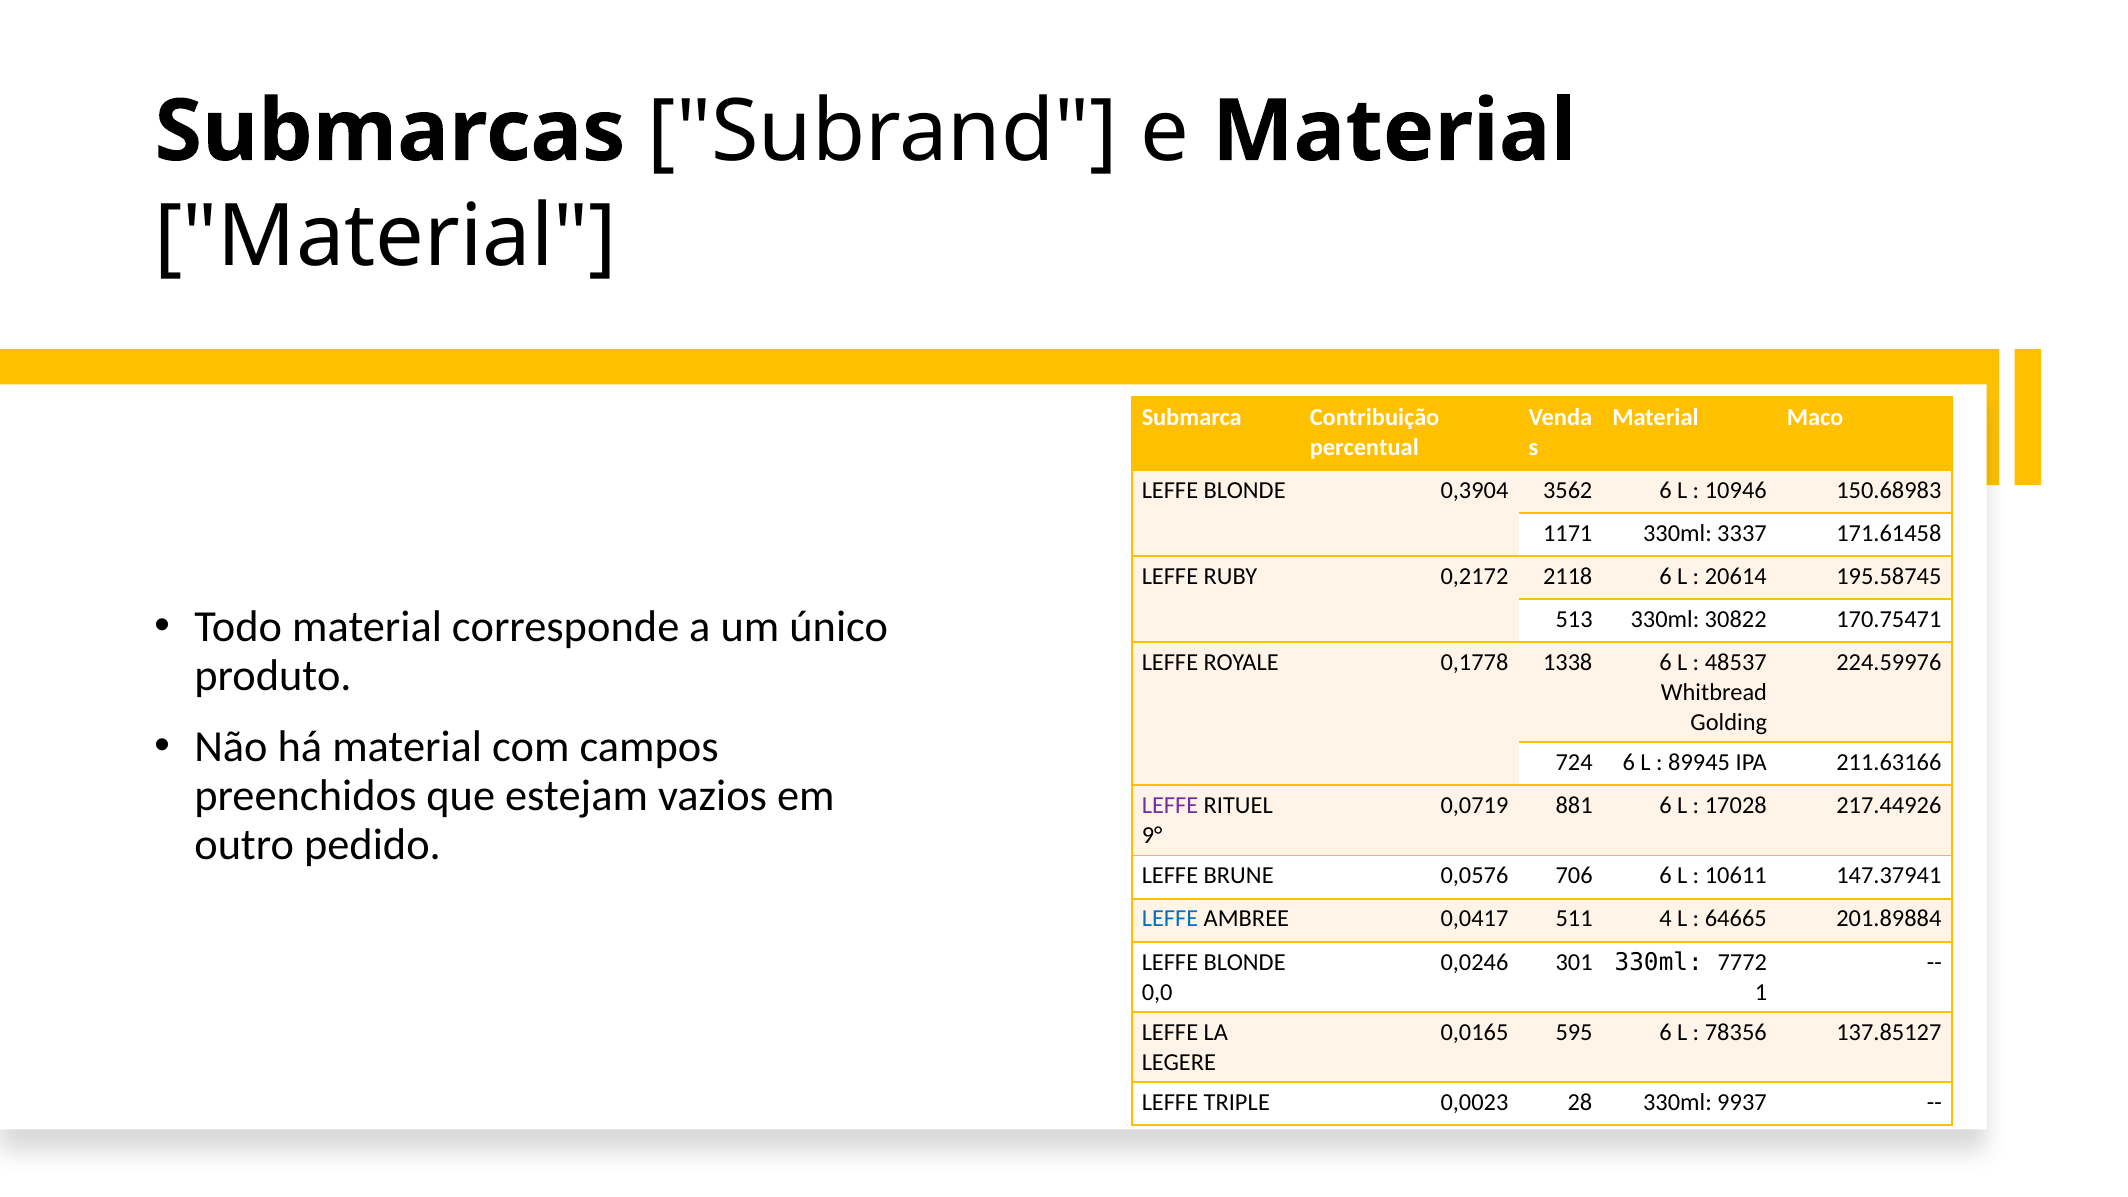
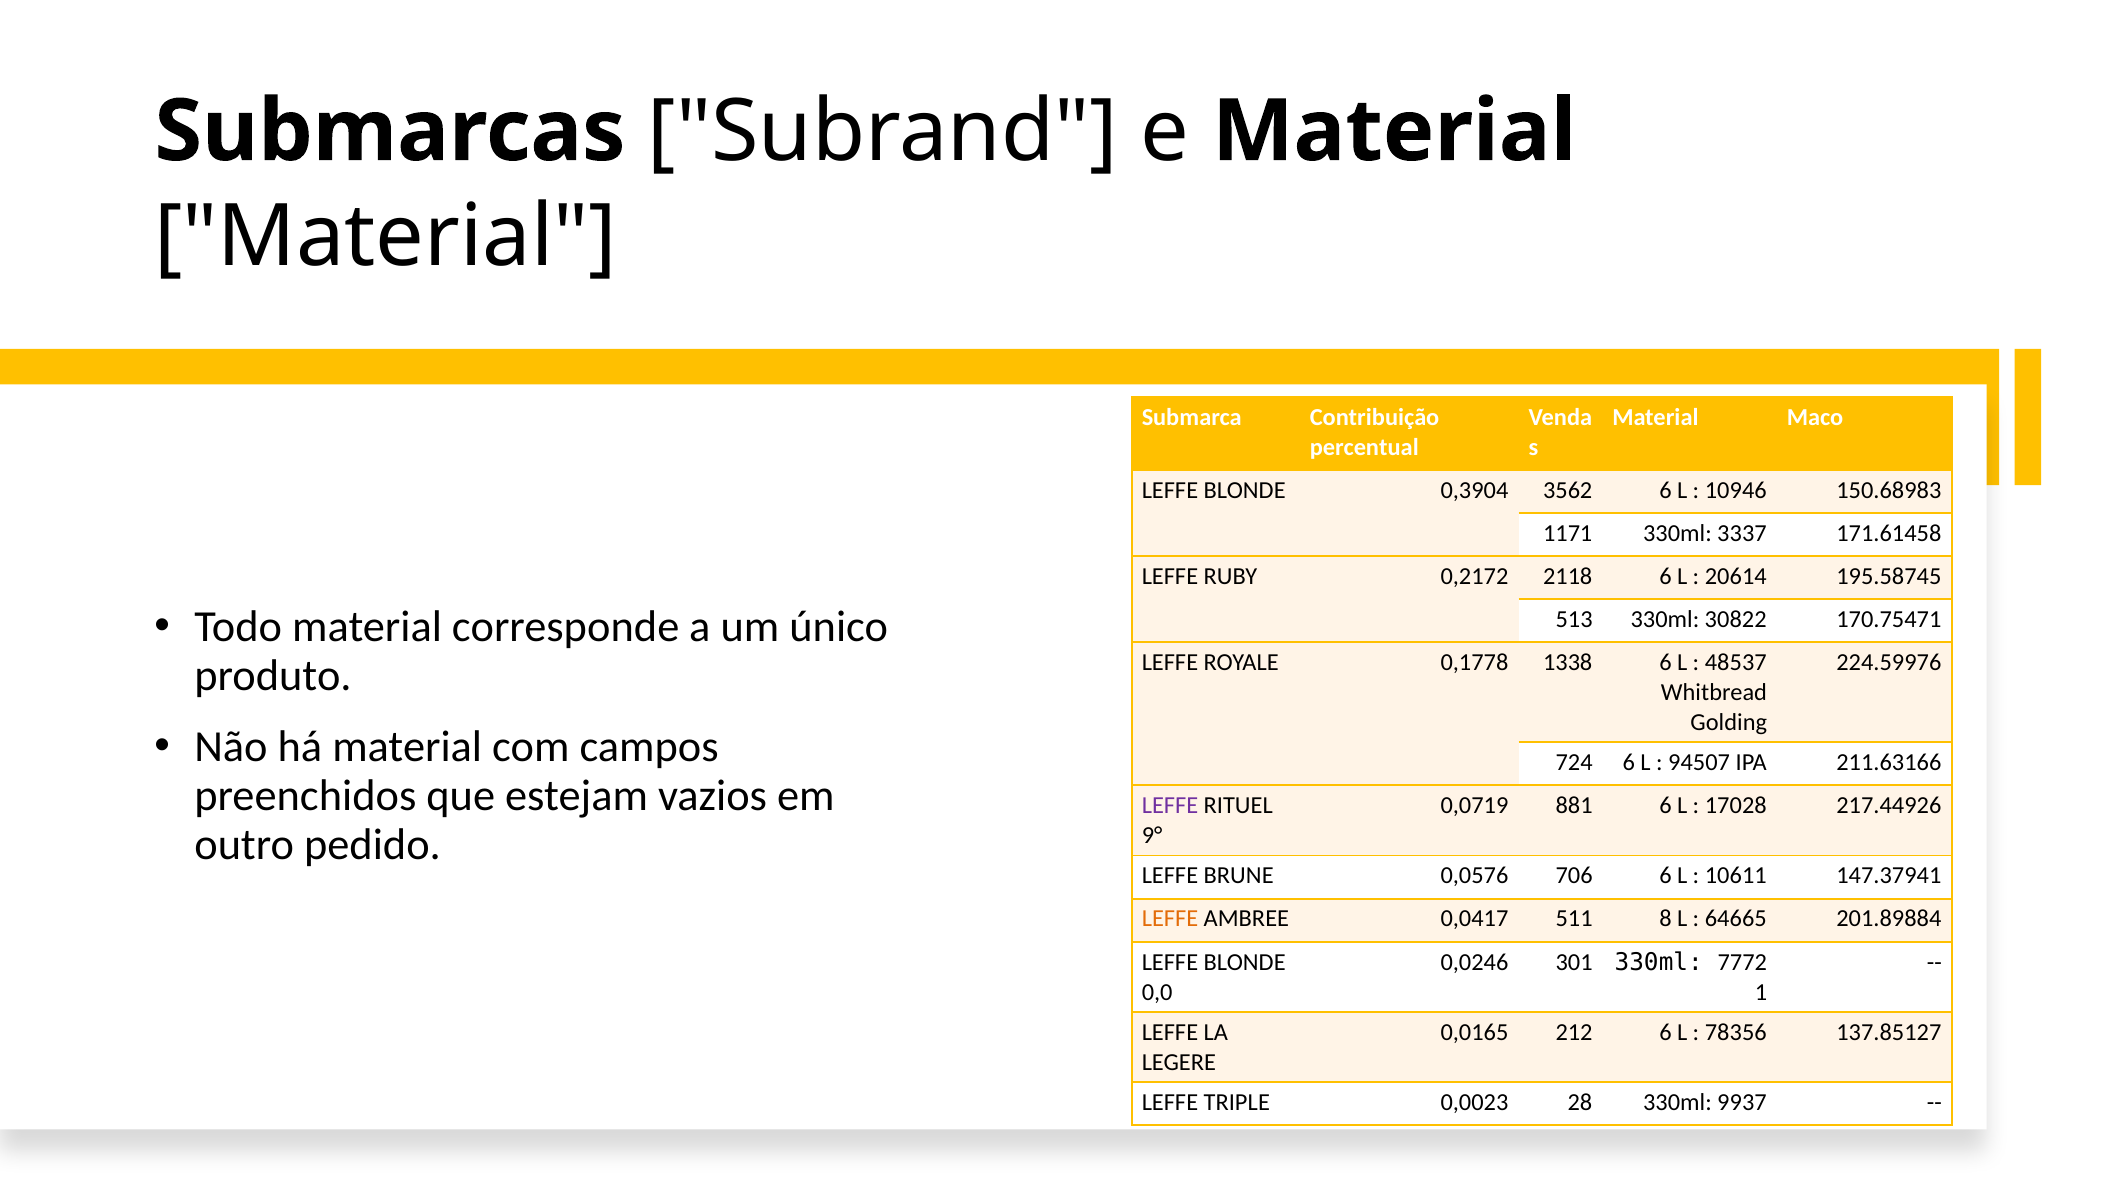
89945: 89945 -> 94507 (1699, 763)
LEFFE colour: blue -> orange (1170, 919)
4: 4 -> 8 (1665, 919)
595: 595 -> 212 (1574, 1032)
